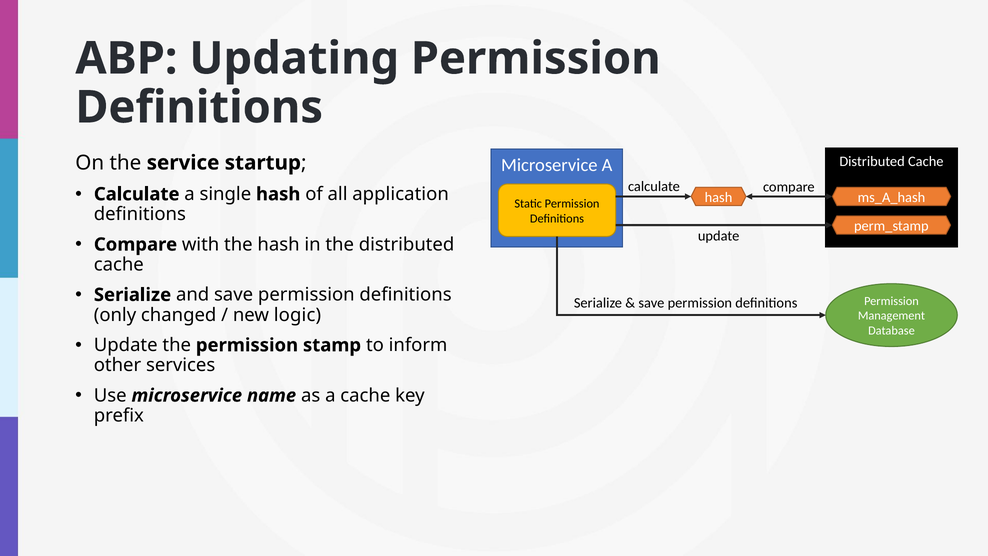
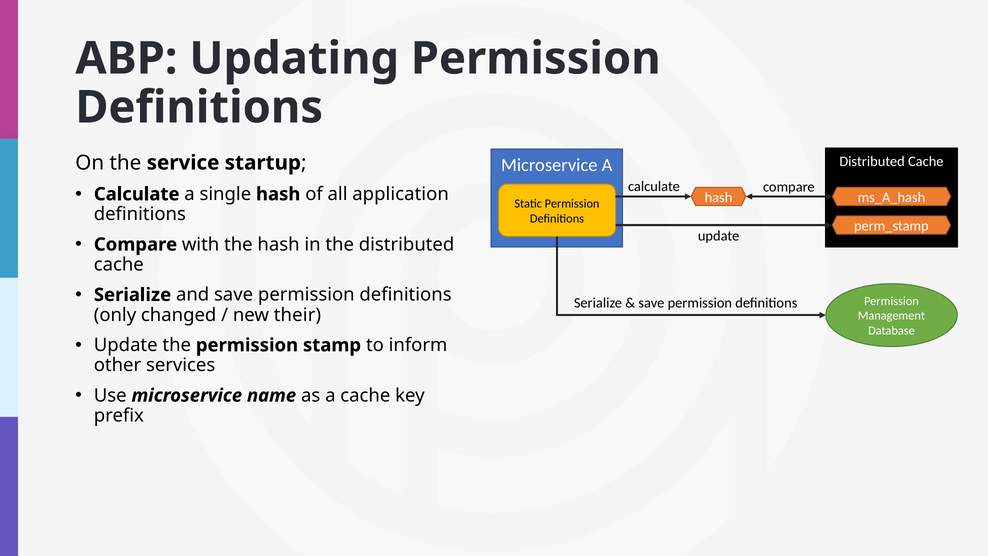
logic: logic -> their (297, 315)
